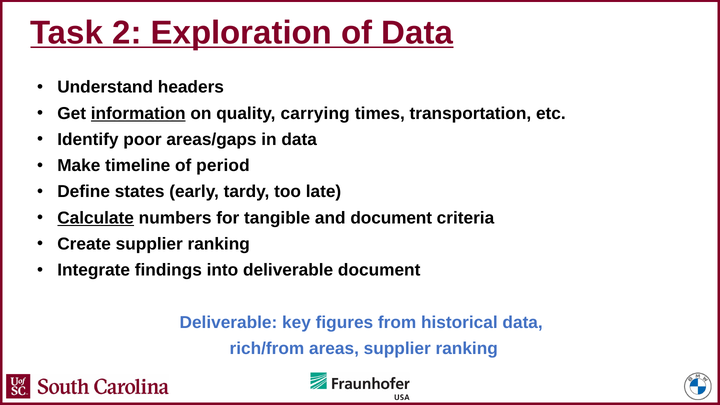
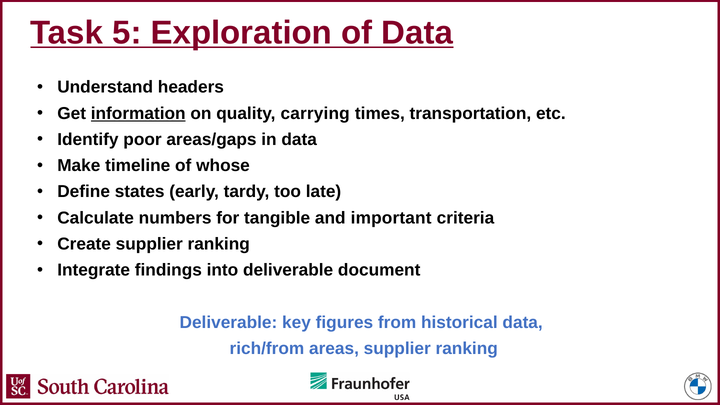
2: 2 -> 5 (127, 33)
period: period -> whose (223, 166)
Calculate underline: present -> none (96, 218)
and document: document -> important (391, 218)
